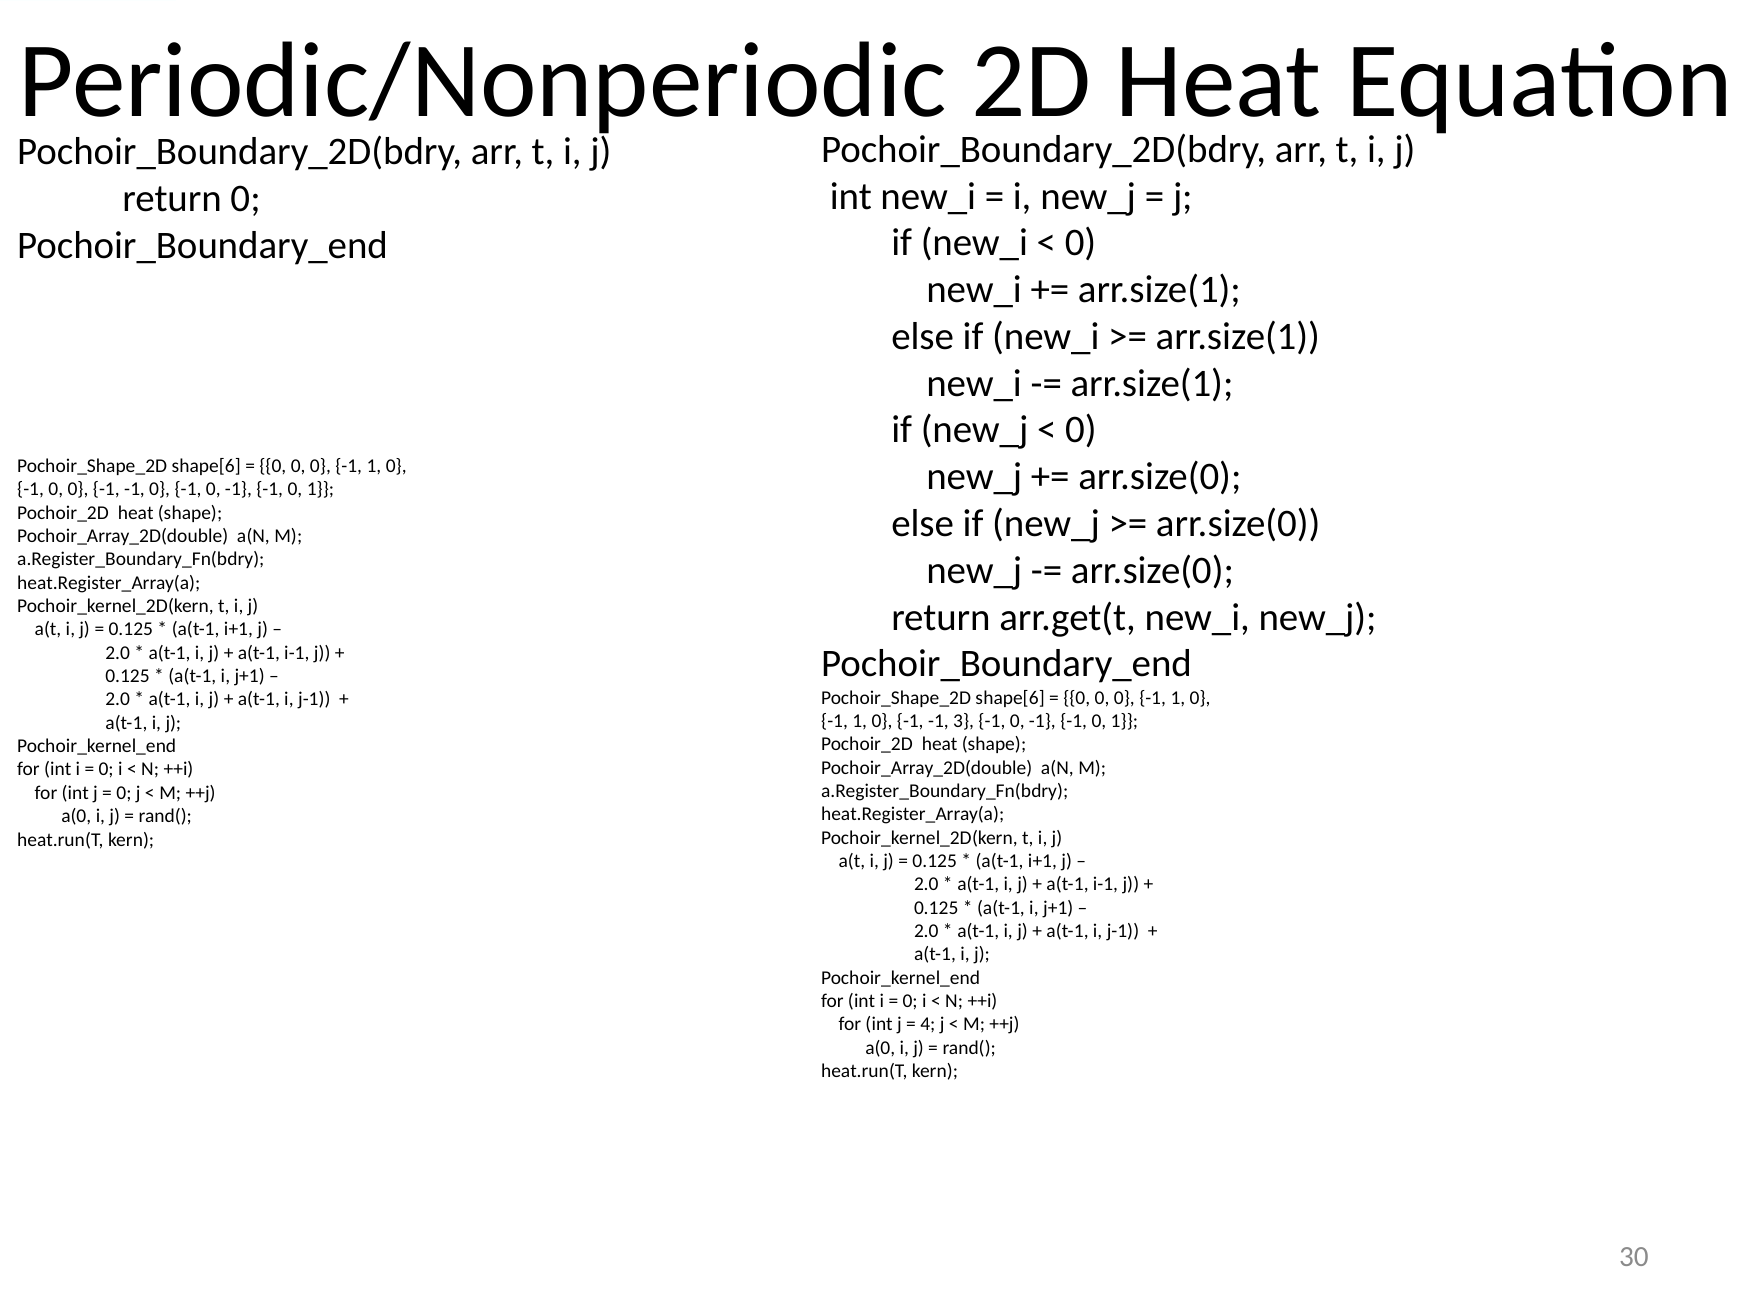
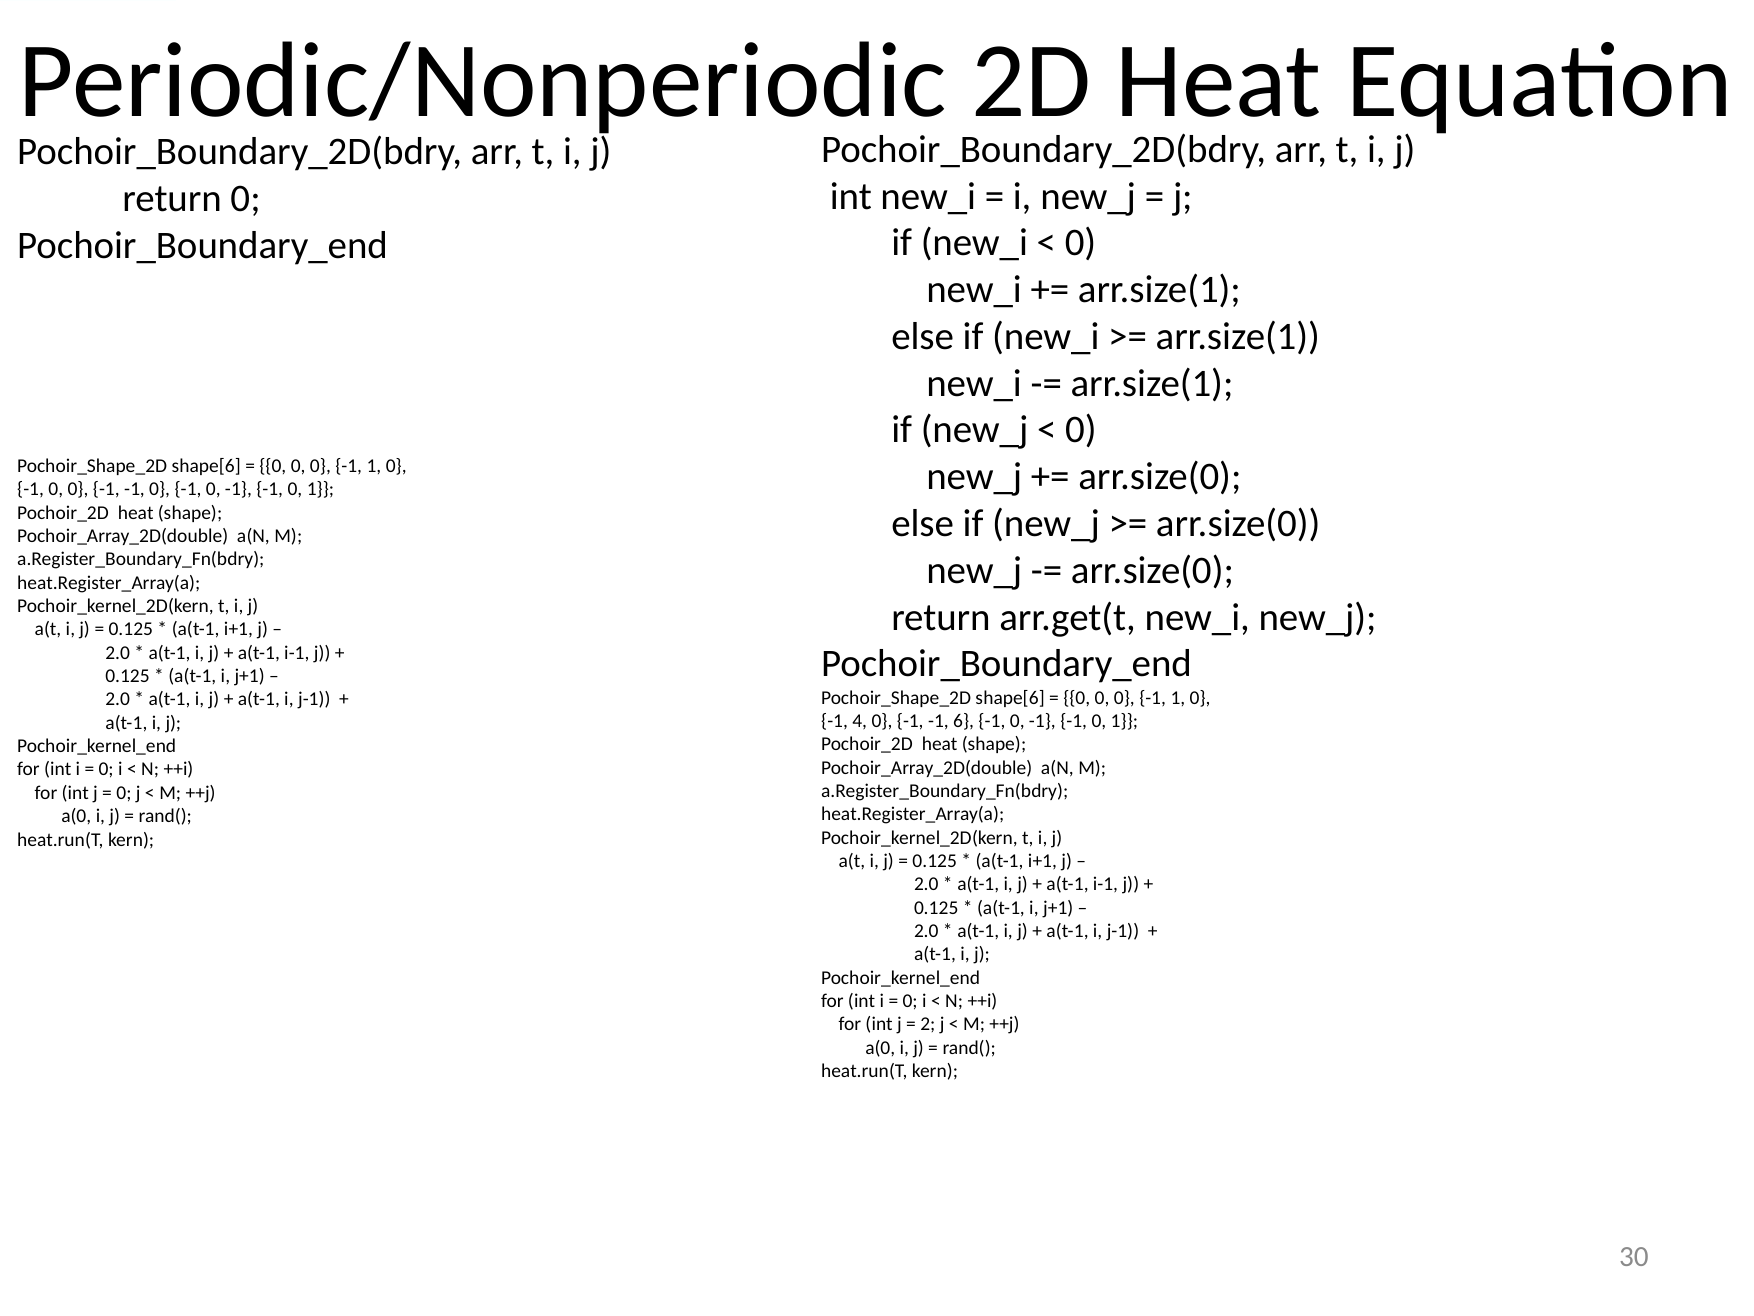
1: 1 -> 4 (860, 721)
3: 3 -> 6 (964, 721)
4: 4 -> 2 (928, 1024)
